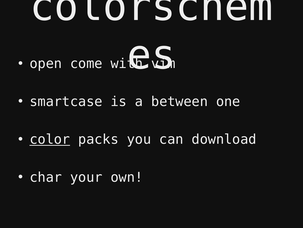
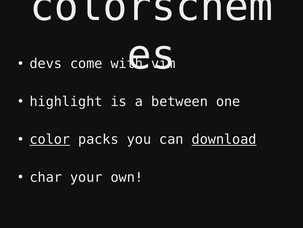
open: open -> devs (46, 64)
smartcase: smartcase -> highlight (66, 101)
download underline: none -> present (224, 139)
